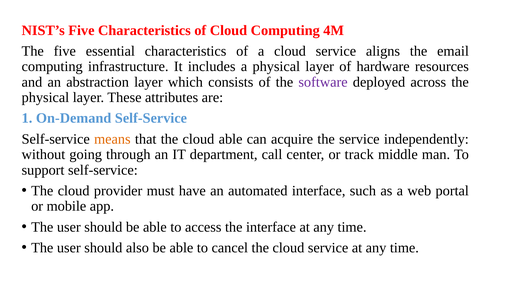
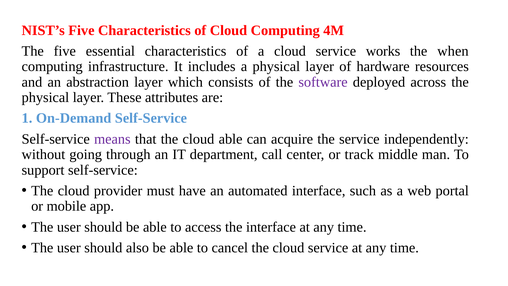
aligns: aligns -> works (383, 51)
email: email -> when (453, 51)
means colour: orange -> purple (112, 139)
